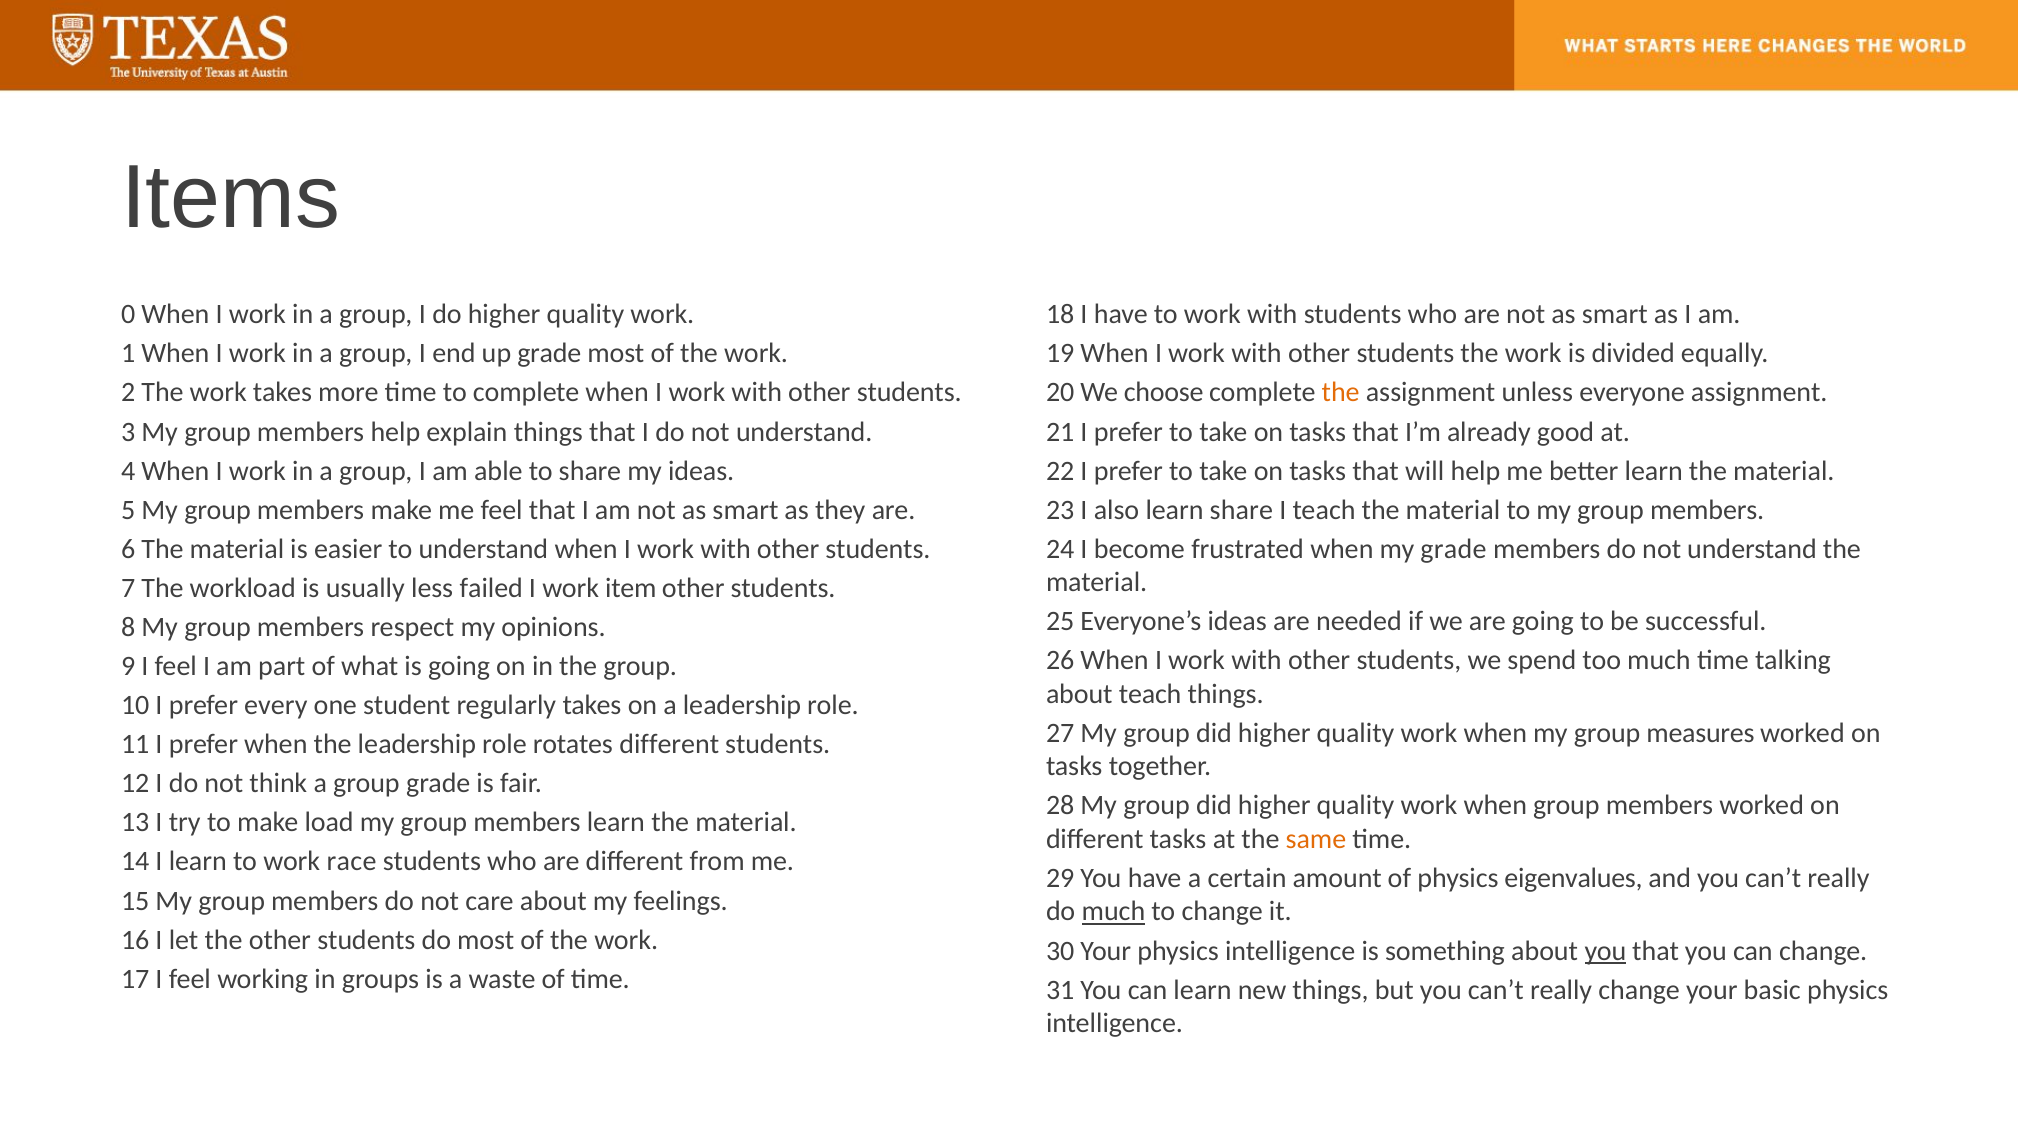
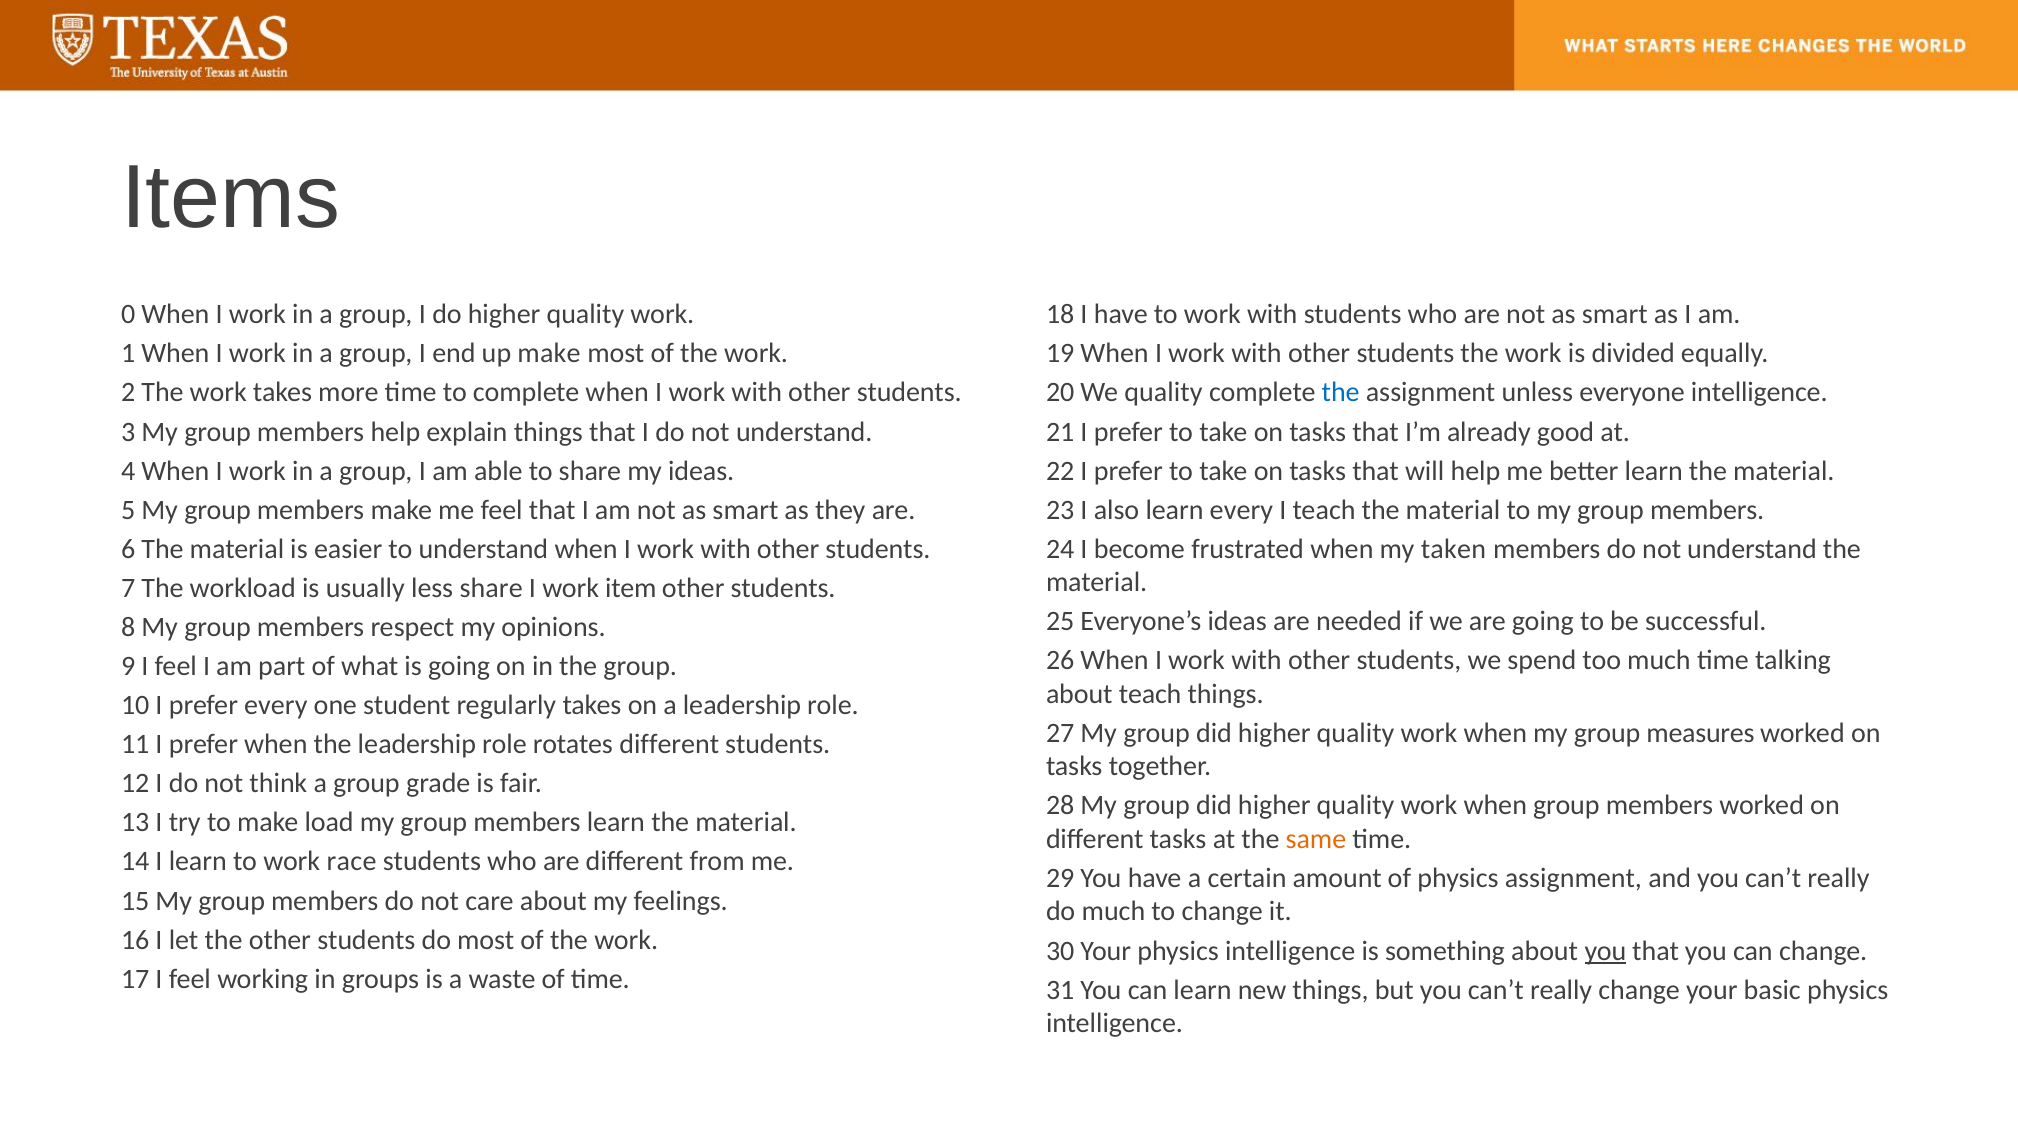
up grade: grade -> make (549, 354)
We choose: choose -> quality (1163, 393)
the colour: orange -> blue (1341, 393)
everyone assignment: assignment -> intelligence (1759, 393)
learn share: share -> every (1241, 510)
my grade: grade -> taken (1453, 549)
less failed: failed -> share (491, 588)
physics eigenvalues: eigenvalues -> assignment (1573, 878)
much underline: present -> none (1113, 912)
